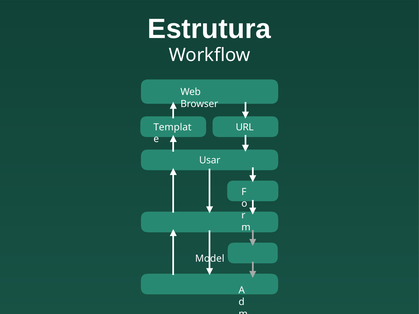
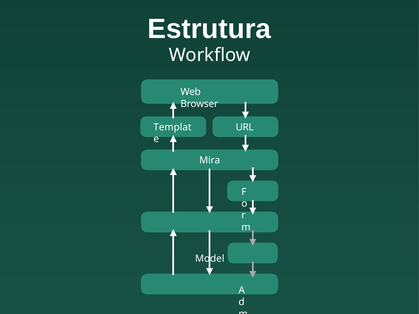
Usar: Usar -> Mira (210, 160)
